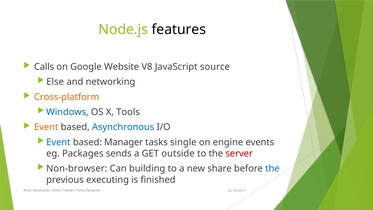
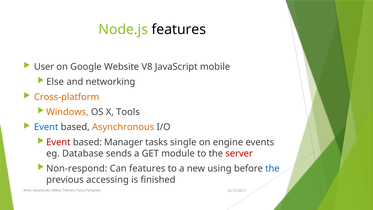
Calls: Calls -> User (44, 67)
source: source -> mobile (215, 67)
Windows colour: blue -> orange (67, 112)
Event colour: orange -> blue (46, 127)
Asynchronous colour: blue -> orange (123, 127)
Event colour: blue -> red (58, 142)
Packages: Packages -> Database (83, 153)
outside: outside -> module (178, 153)
Non-browser: Non-browser -> Non-respond (77, 168)
Can building: building -> features (147, 168)
share: share -> using (219, 168)
executing: executing -> accessing (107, 180)
